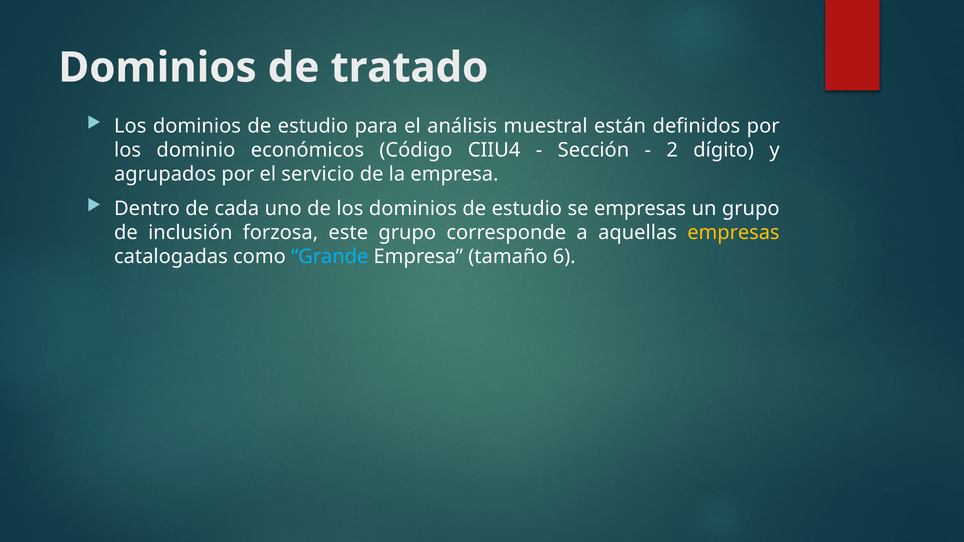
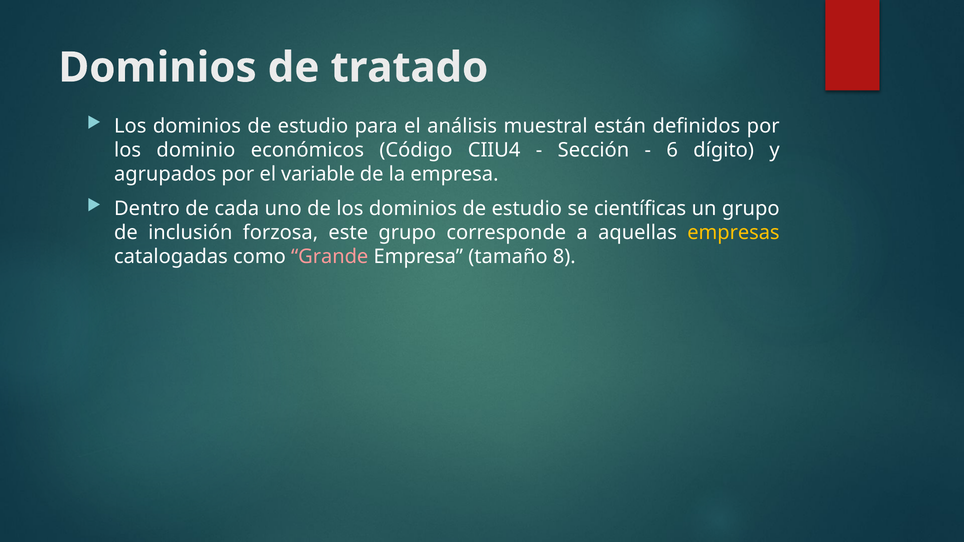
2: 2 -> 6 (672, 150)
servicio: servicio -> variable (318, 174)
se empresas: empresas -> científicas (640, 209)
Grande colour: light blue -> pink (330, 257)
6: 6 -> 8 (564, 257)
